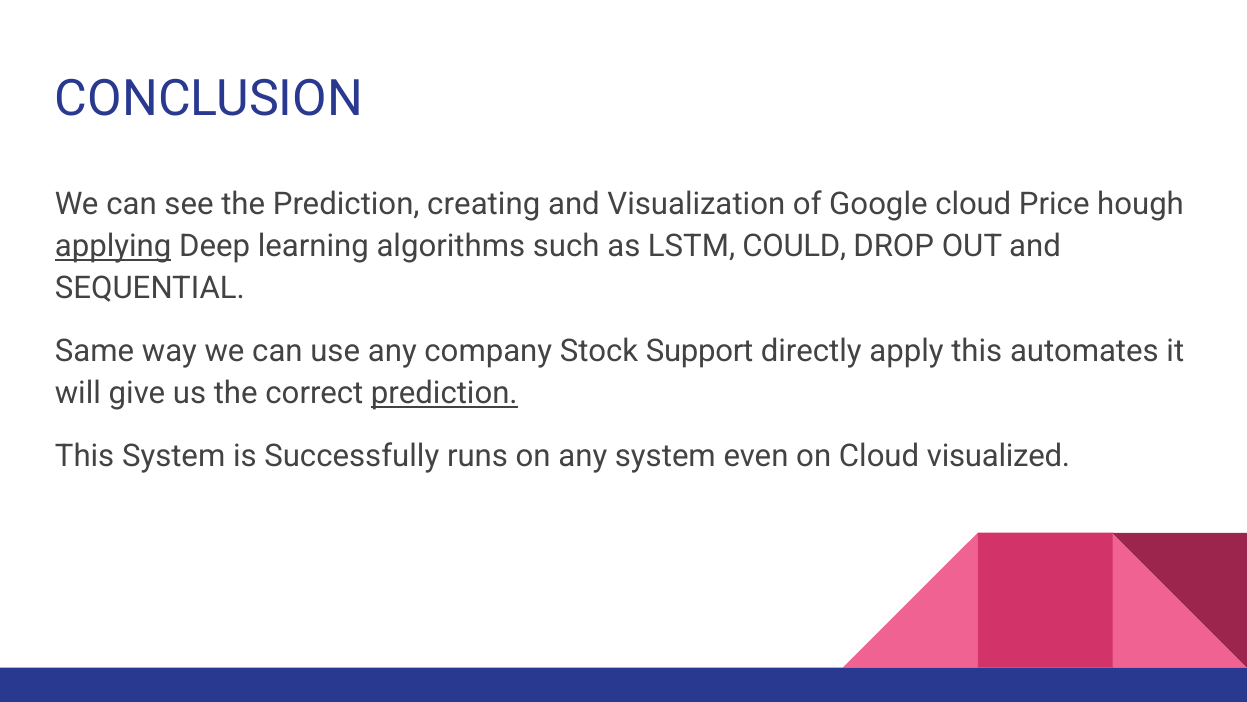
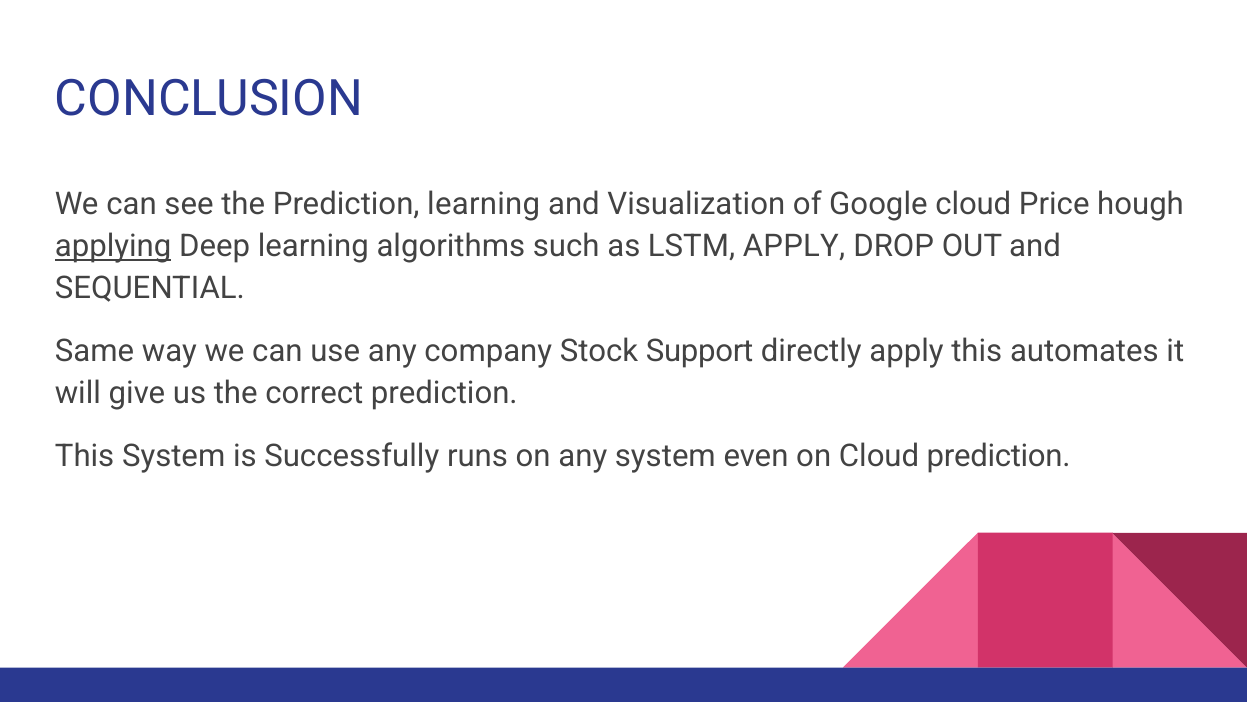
Prediction creating: creating -> learning (484, 204)
LSTM COULD: COULD -> APPLY (794, 246)
prediction underline: present -> none (444, 393)
Cloud visualized: visualized -> prediction (999, 456)
